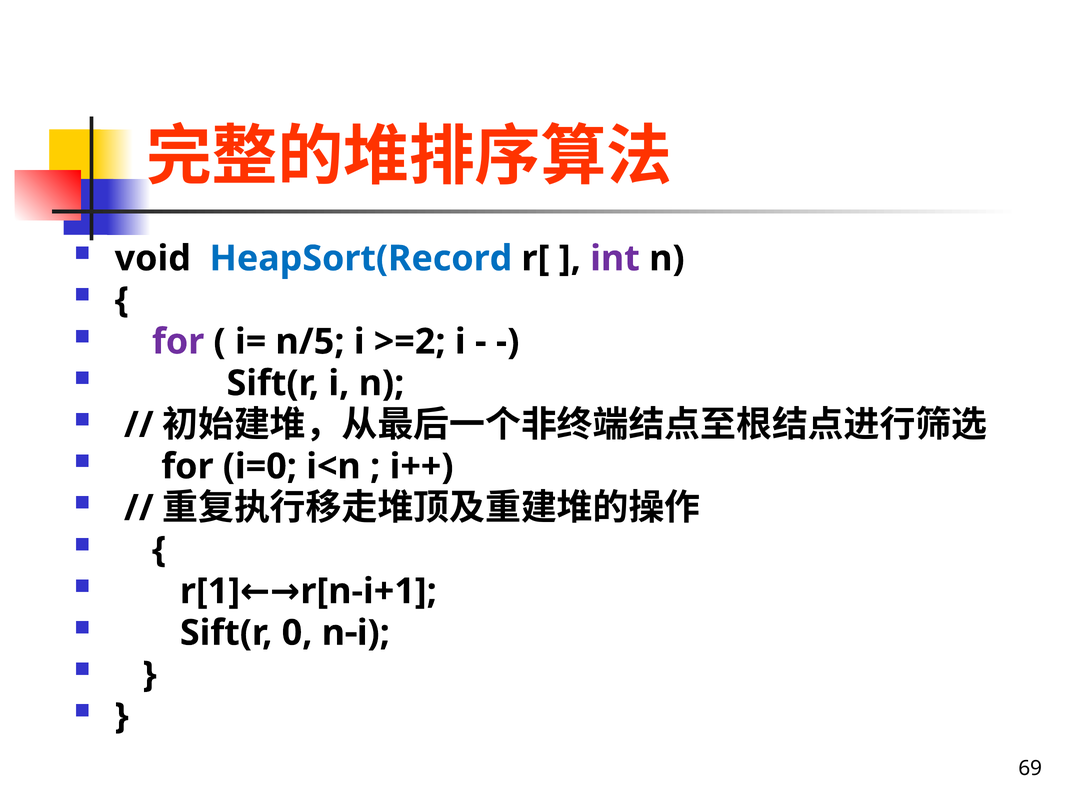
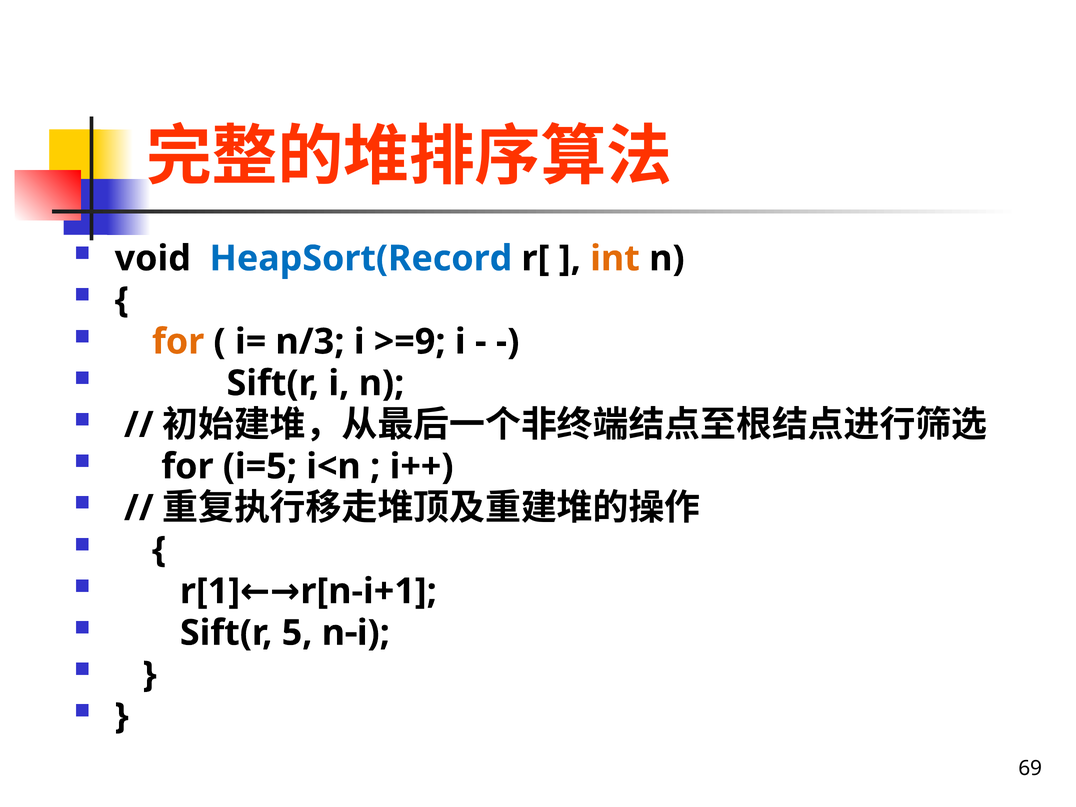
int colour: purple -> orange (615, 259)
for colour: purple -> orange (178, 342)
n/5: n/5 -> n/3 (310, 342)
>=2: >=2 -> >=9 (410, 342)
i=0: i=0 -> i=5 (260, 467)
0: 0 -> 5 (297, 633)
